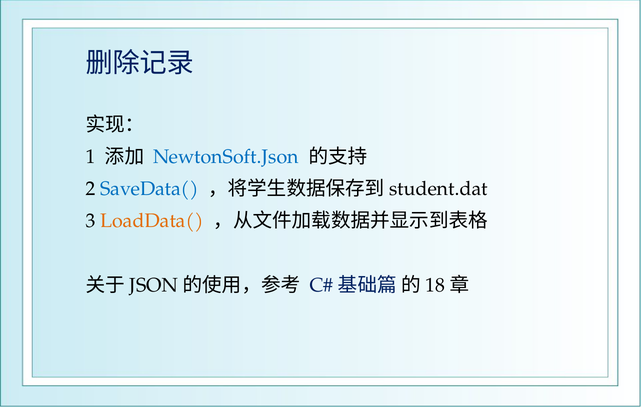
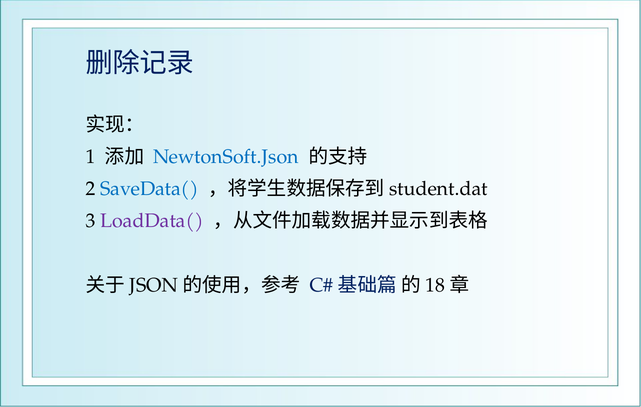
LoadData( colour: orange -> purple (152, 221)
